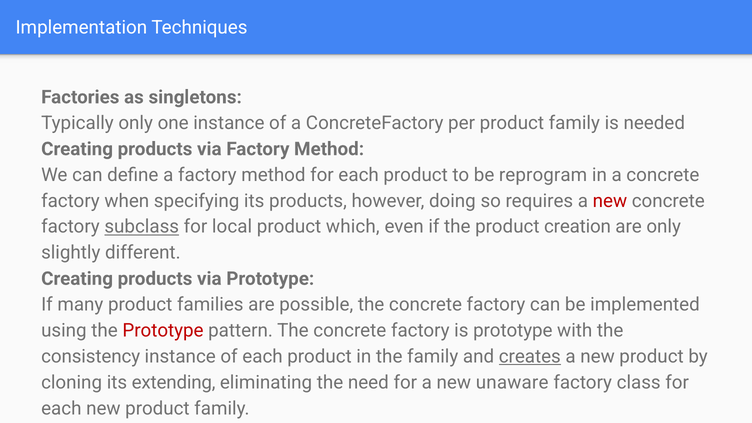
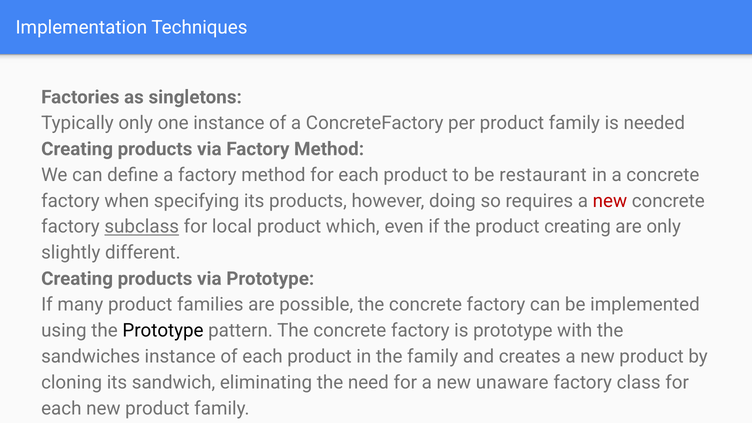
reprogram: reprogram -> restaurant (543, 175)
product creation: creation -> creating (578, 227)
Prototype colour: red -> black (163, 331)
consistency: consistency -> sandwiches (91, 356)
creates underline: present -> none (530, 356)
extending: extending -> sandwich (174, 382)
